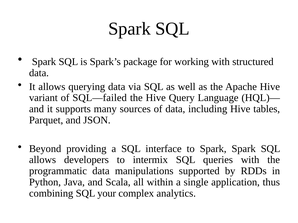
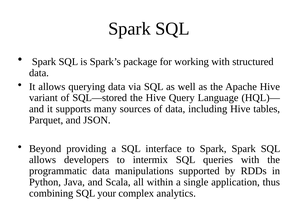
SQL—failed: SQL—failed -> SQL—stored (100, 98)
